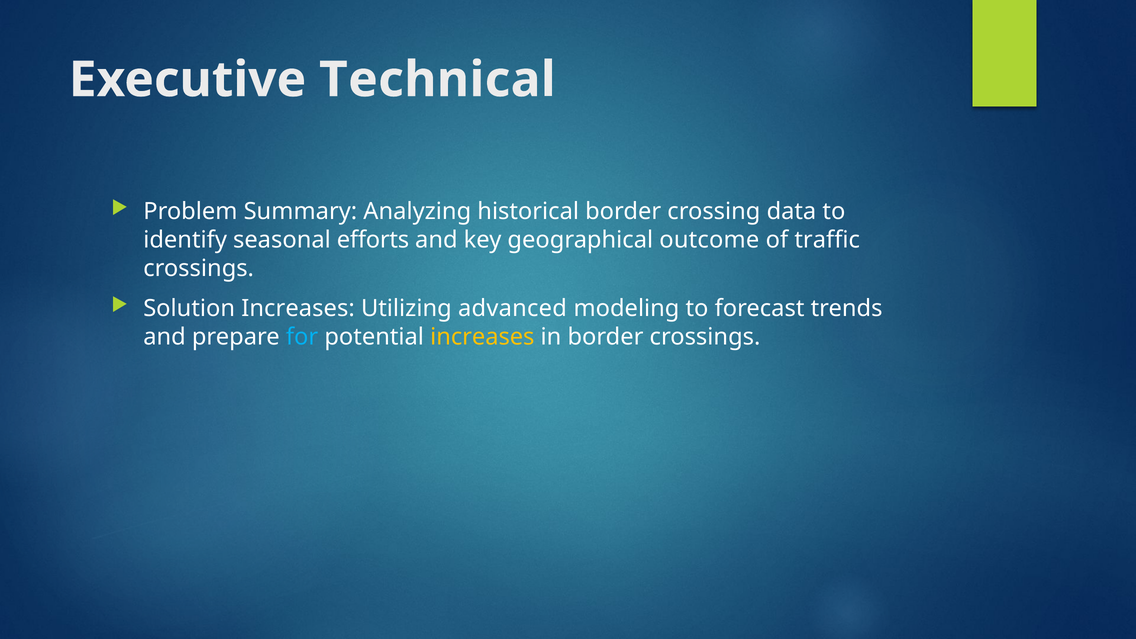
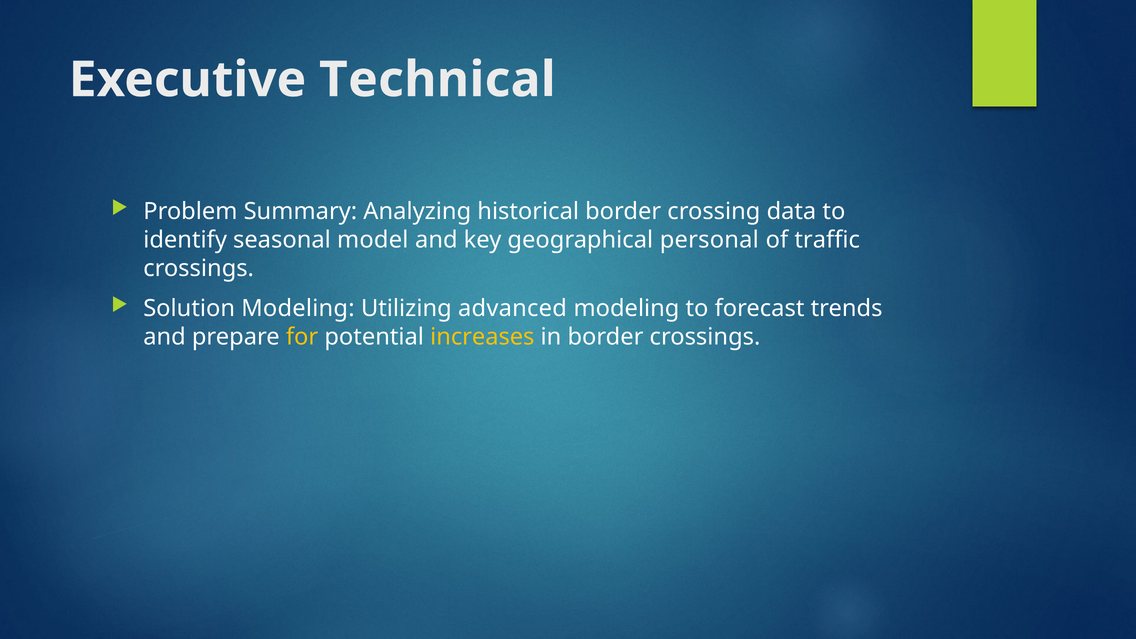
efforts: efforts -> model (373, 240)
outcome: outcome -> personal (709, 240)
Solution Increases: Increases -> Modeling (298, 308)
for colour: light blue -> yellow (302, 337)
